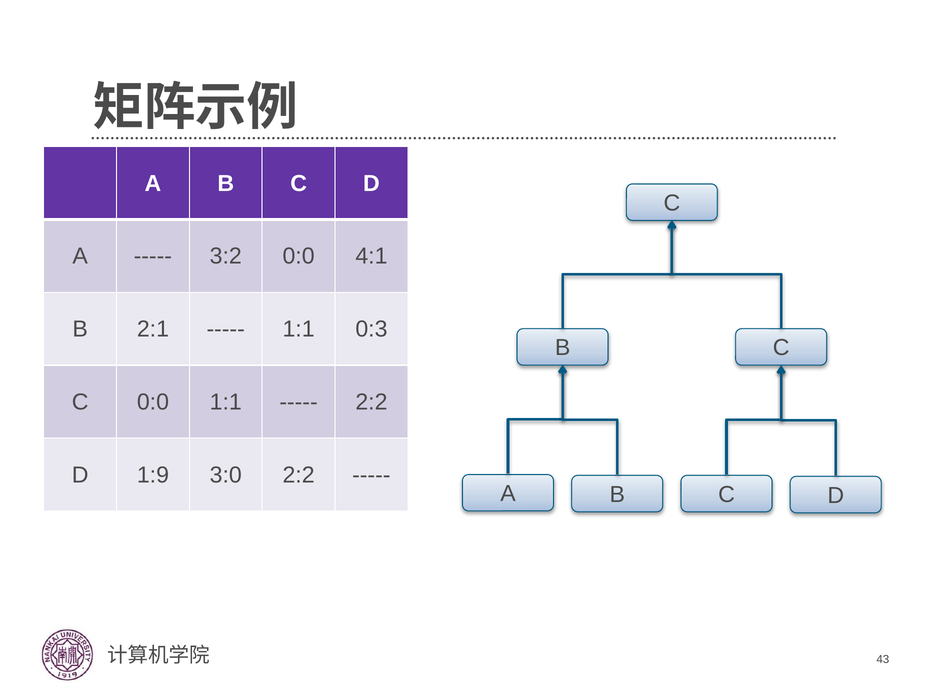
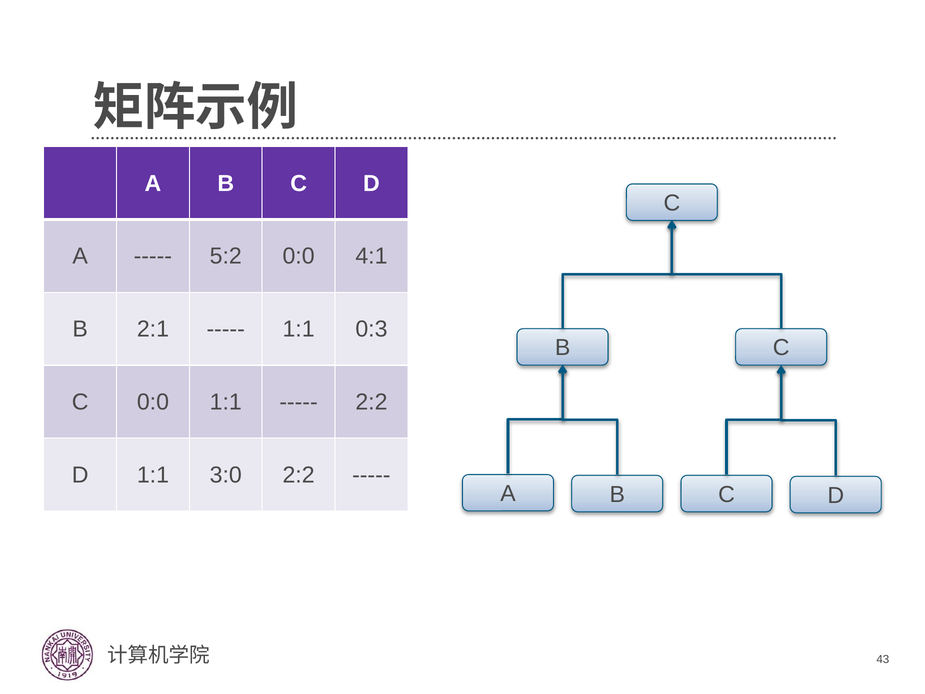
3:2: 3:2 -> 5:2 (226, 256)
D 1:9: 1:9 -> 1:1 (153, 475)
